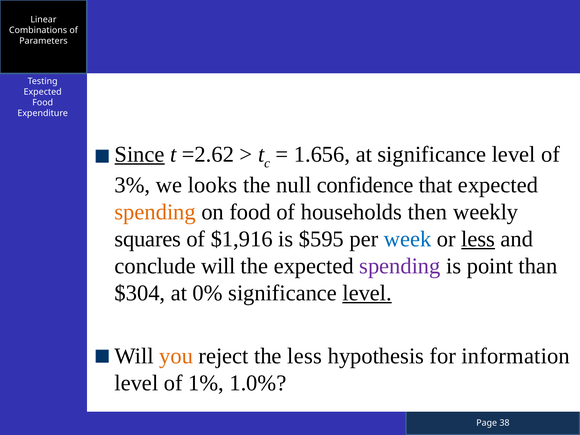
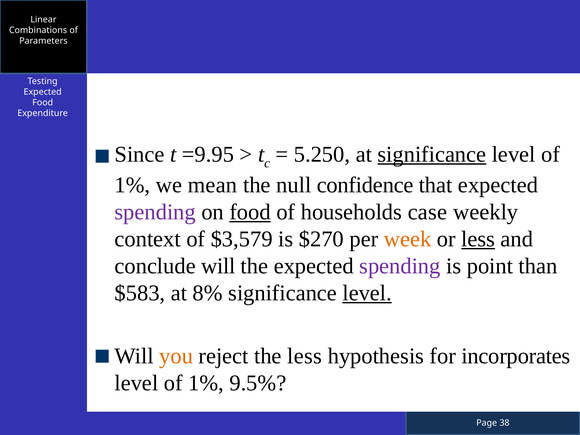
Since underline: present -> none (140, 154)
=2.62: =2.62 -> =9.95 (208, 154)
1.656: 1.656 -> 5.250 (322, 154)
significance underline: none -> present (432, 154)
3%: 3% -> 1% (132, 185)
looks: looks -> mean (213, 185)
spending colour: orange -> purple (155, 212)
food underline: none -> present (250, 212)
then: then -> case (427, 212)
squares: squares -> context (148, 239)
$1,916: $1,916 -> $3,579 (242, 239)
$595: $595 -> $270 (321, 239)
week colour: blue -> orange (408, 239)
$304: $304 -> $583 (140, 293)
0%: 0% -> 8% (208, 293)
information: information -> incorporates (516, 356)
1.0%: 1.0% -> 9.5% (258, 383)
